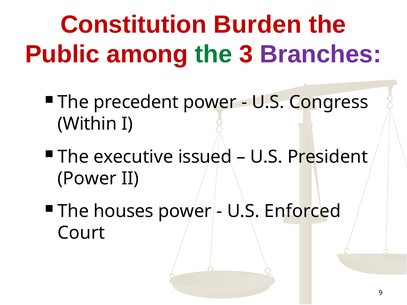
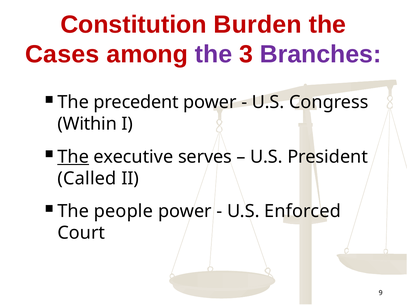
Public: Public -> Cases (62, 54)
the colour: green -> purple (214, 54)
The underline: none -> present (73, 157)
issued: issued -> serves (205, 157)
Power: Power -> Called (87, 179)
houses: houses -> people (123, 211)
